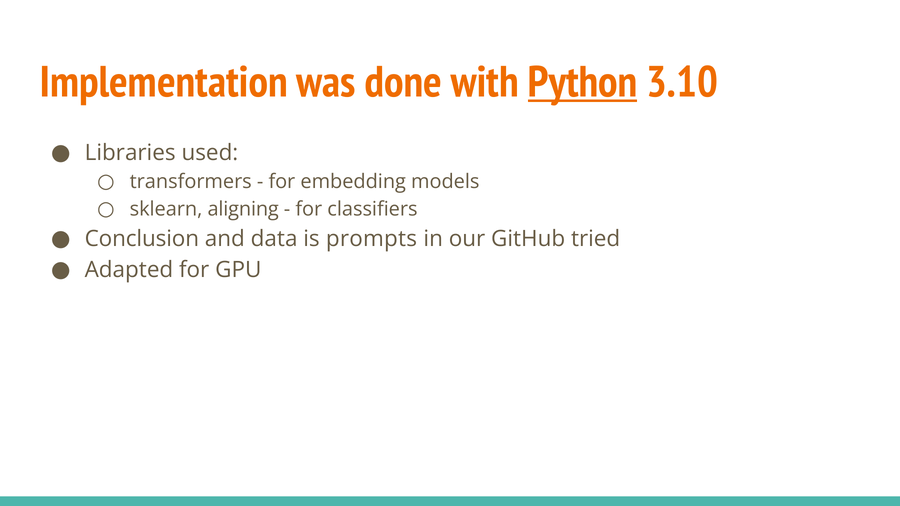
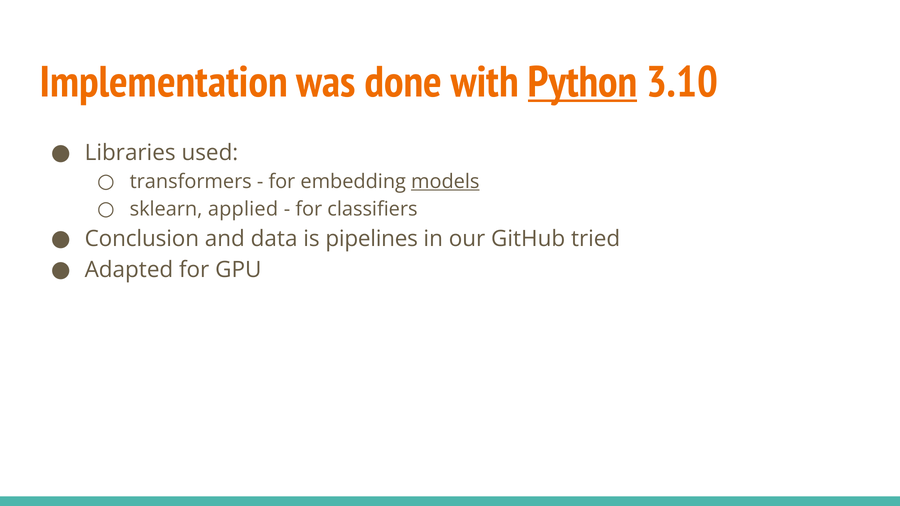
models underline: none -> present (445, 182)
aligning: aligning -> applied (243, 209)
prompts: prompts -> pipelines (372, 239)
